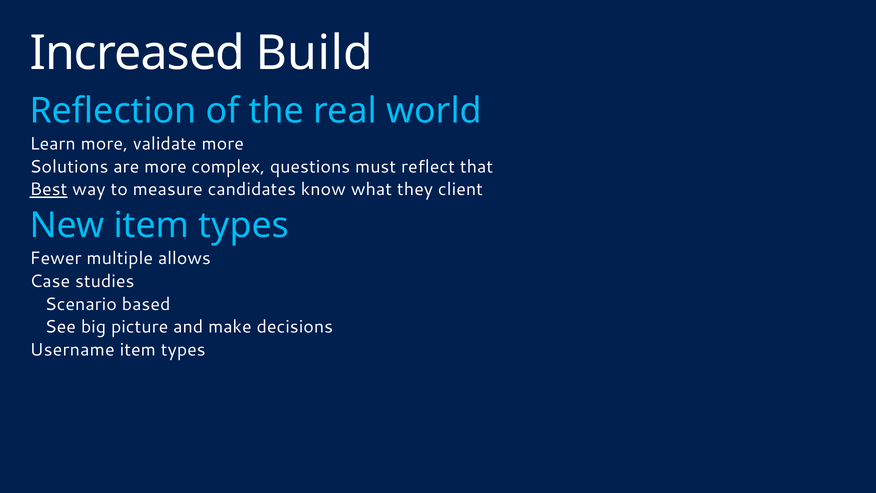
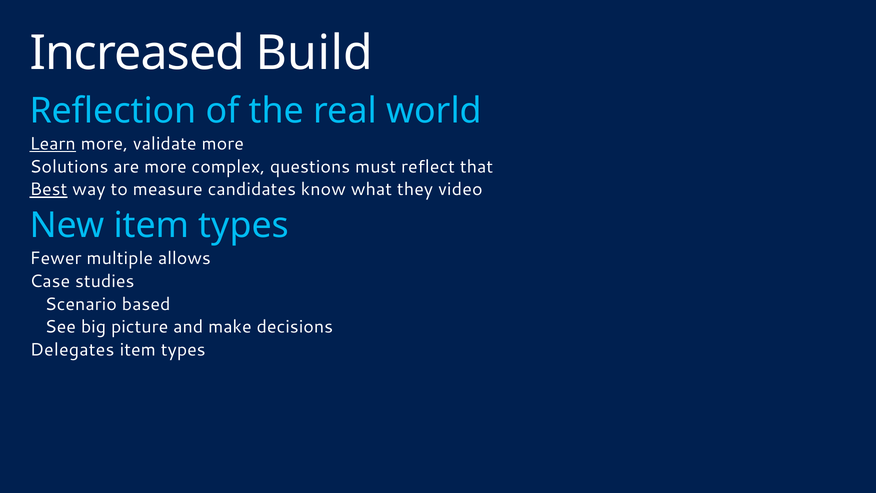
Learn underline: none -> present (53, 144)
client: client -> video (460, 189)
Username: Username -> Delegates (72, 350)
